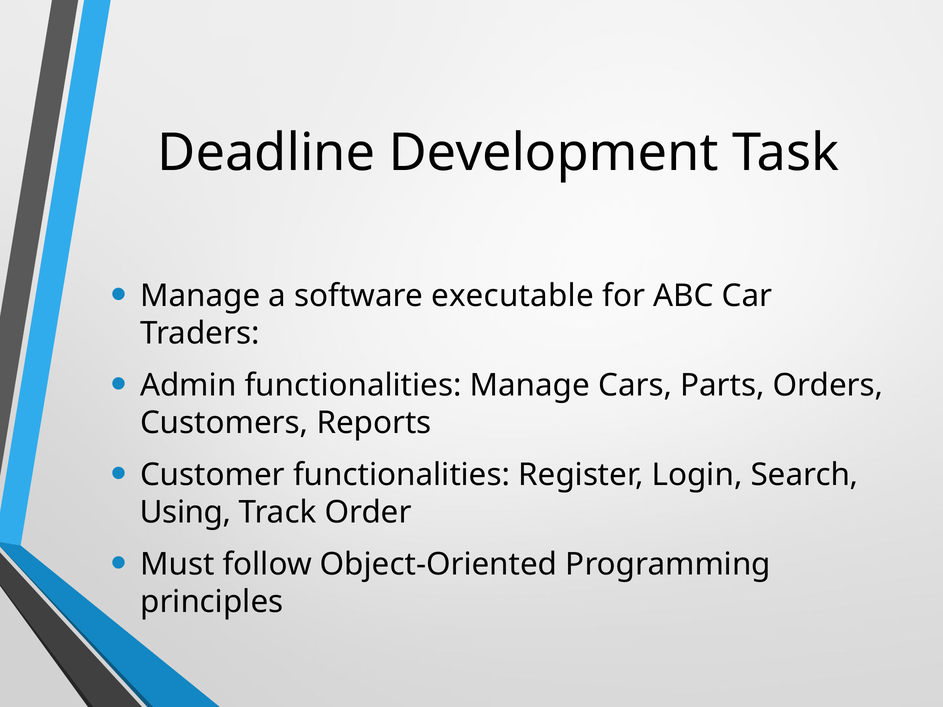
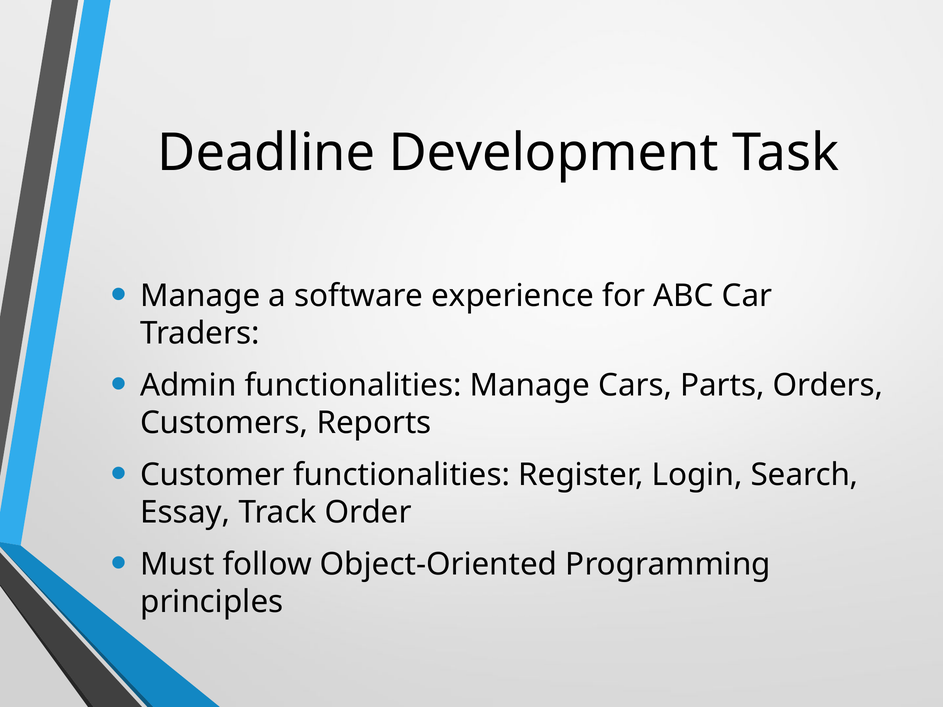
executable: executable -> experience (513, 296)
Using: Using -> Essay (185, 513)
